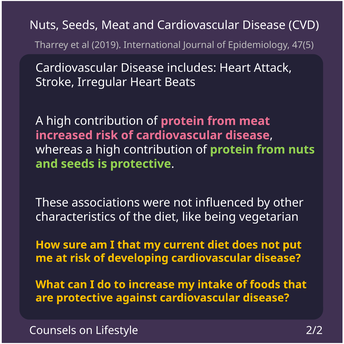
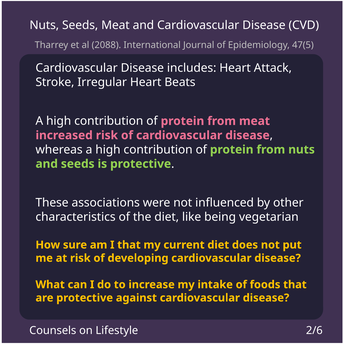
2019: 2019 -> 2088 (106, 45)
2/2: 2/2 -> 2/6 (314, 331)
